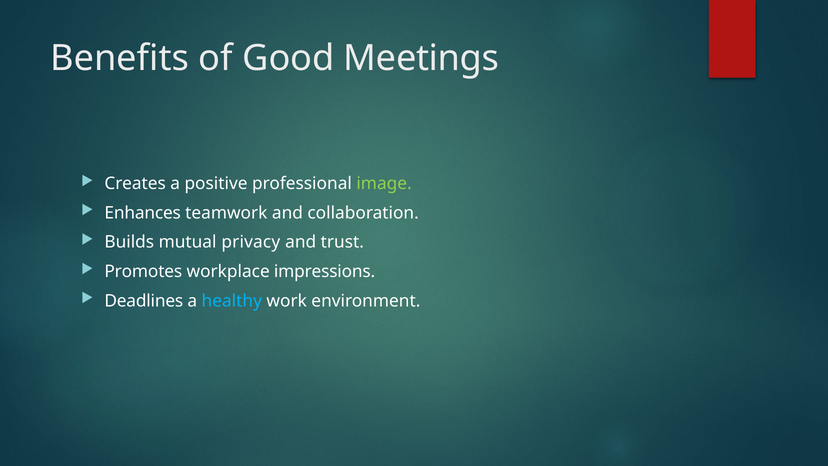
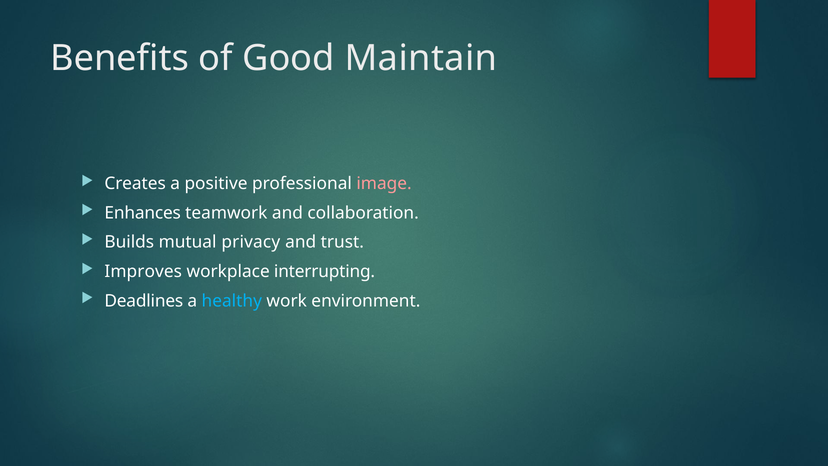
Meetings: Meetings -> Maintain (421, 58)
image colour: light green -> pink (384, 183)
Promotes: Promotes -> Improves (143, 271)
impressions: impressions -> interrupting (325, 271)
